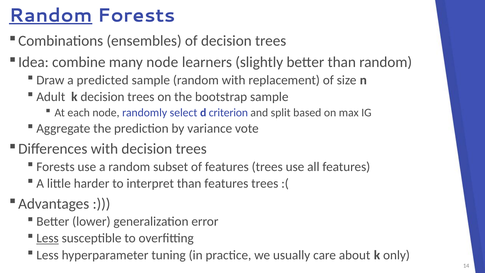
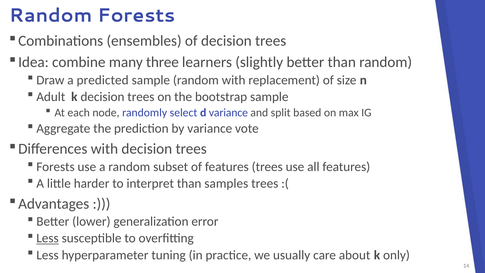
Random underline: present -> none (51, 15)
many node: node -> three (162, 62)
d criterion: criterion -> variance (228, 113)
than features: features -> samples (226, 183)
